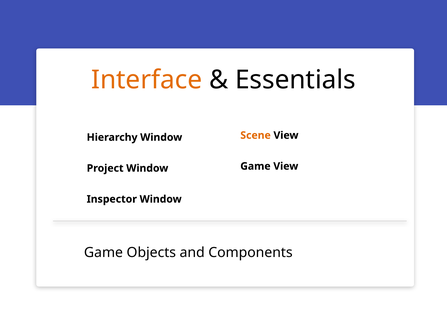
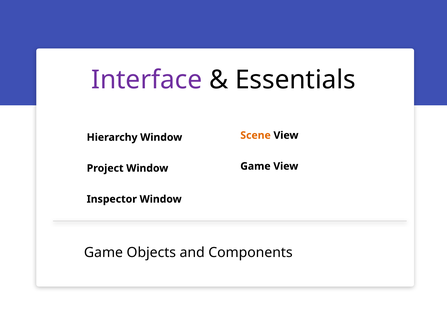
Interface colour: orange -> purple (147, 80)
